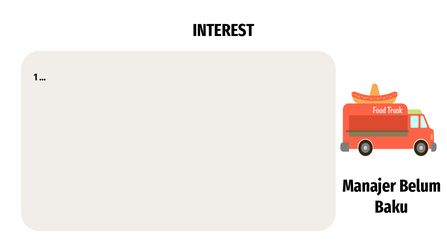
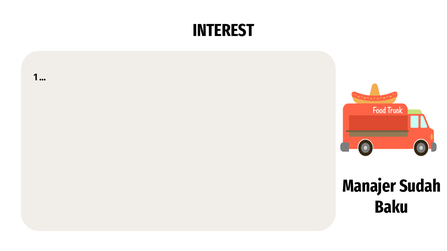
Belum: Belum -> Sudah (420, 187)
